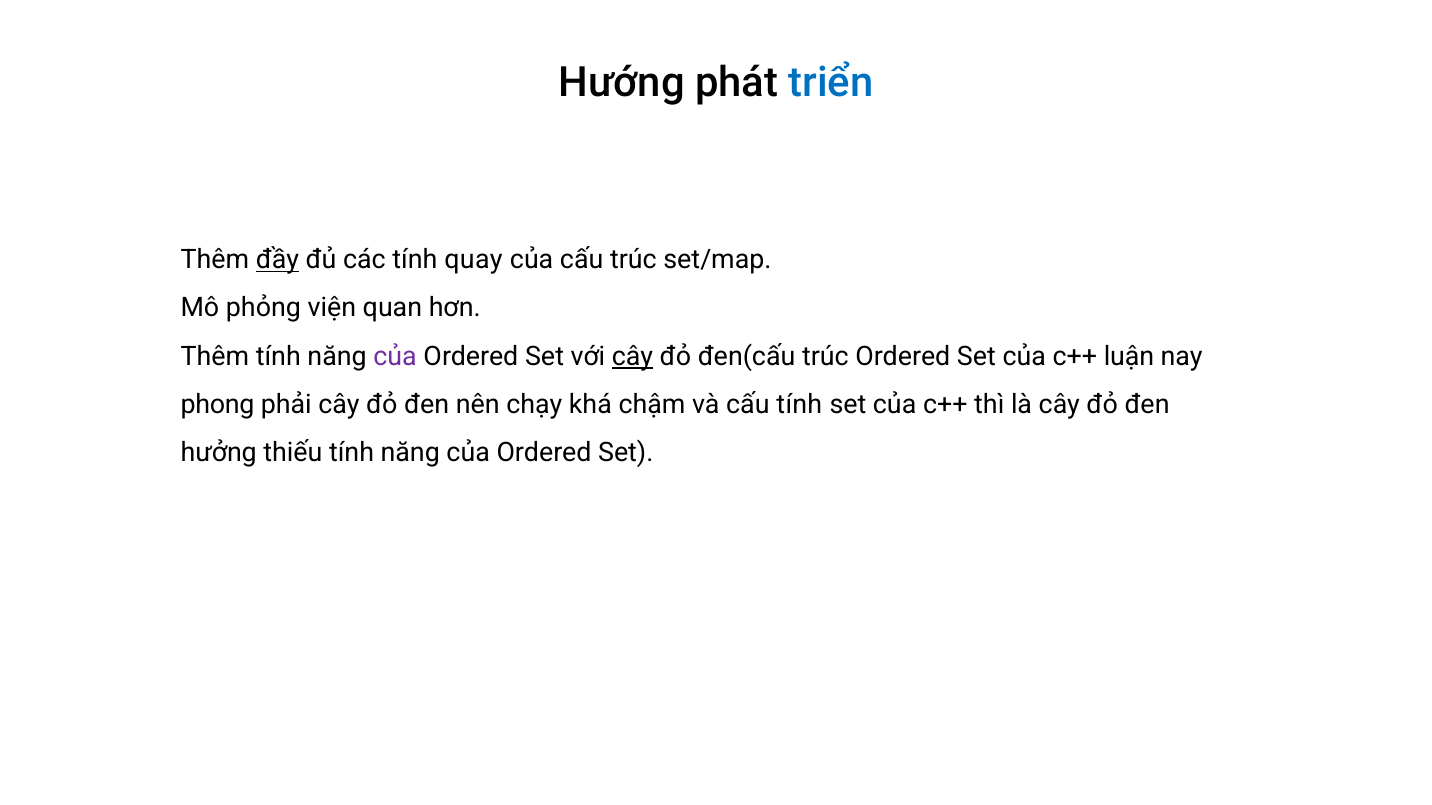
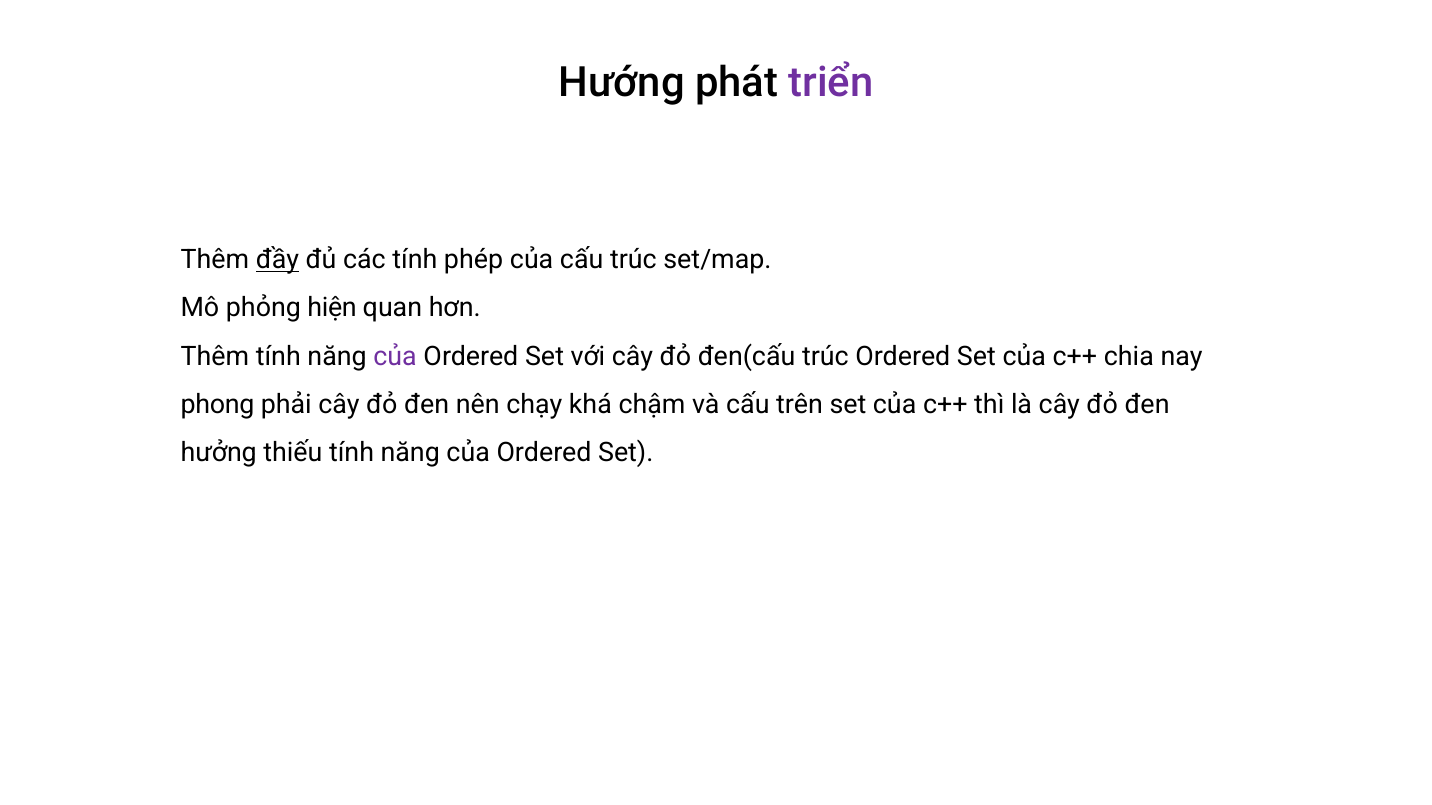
triển colour: blue -> purple (831, 83)
quay: quay -> phép (474, 260)
viện: viện -> hiện (332, 308)
cây underline: present -> none (633, 357)
luận: luận -> chia (1129, 357)
cấu tính: tính -> trên (800, 405)
